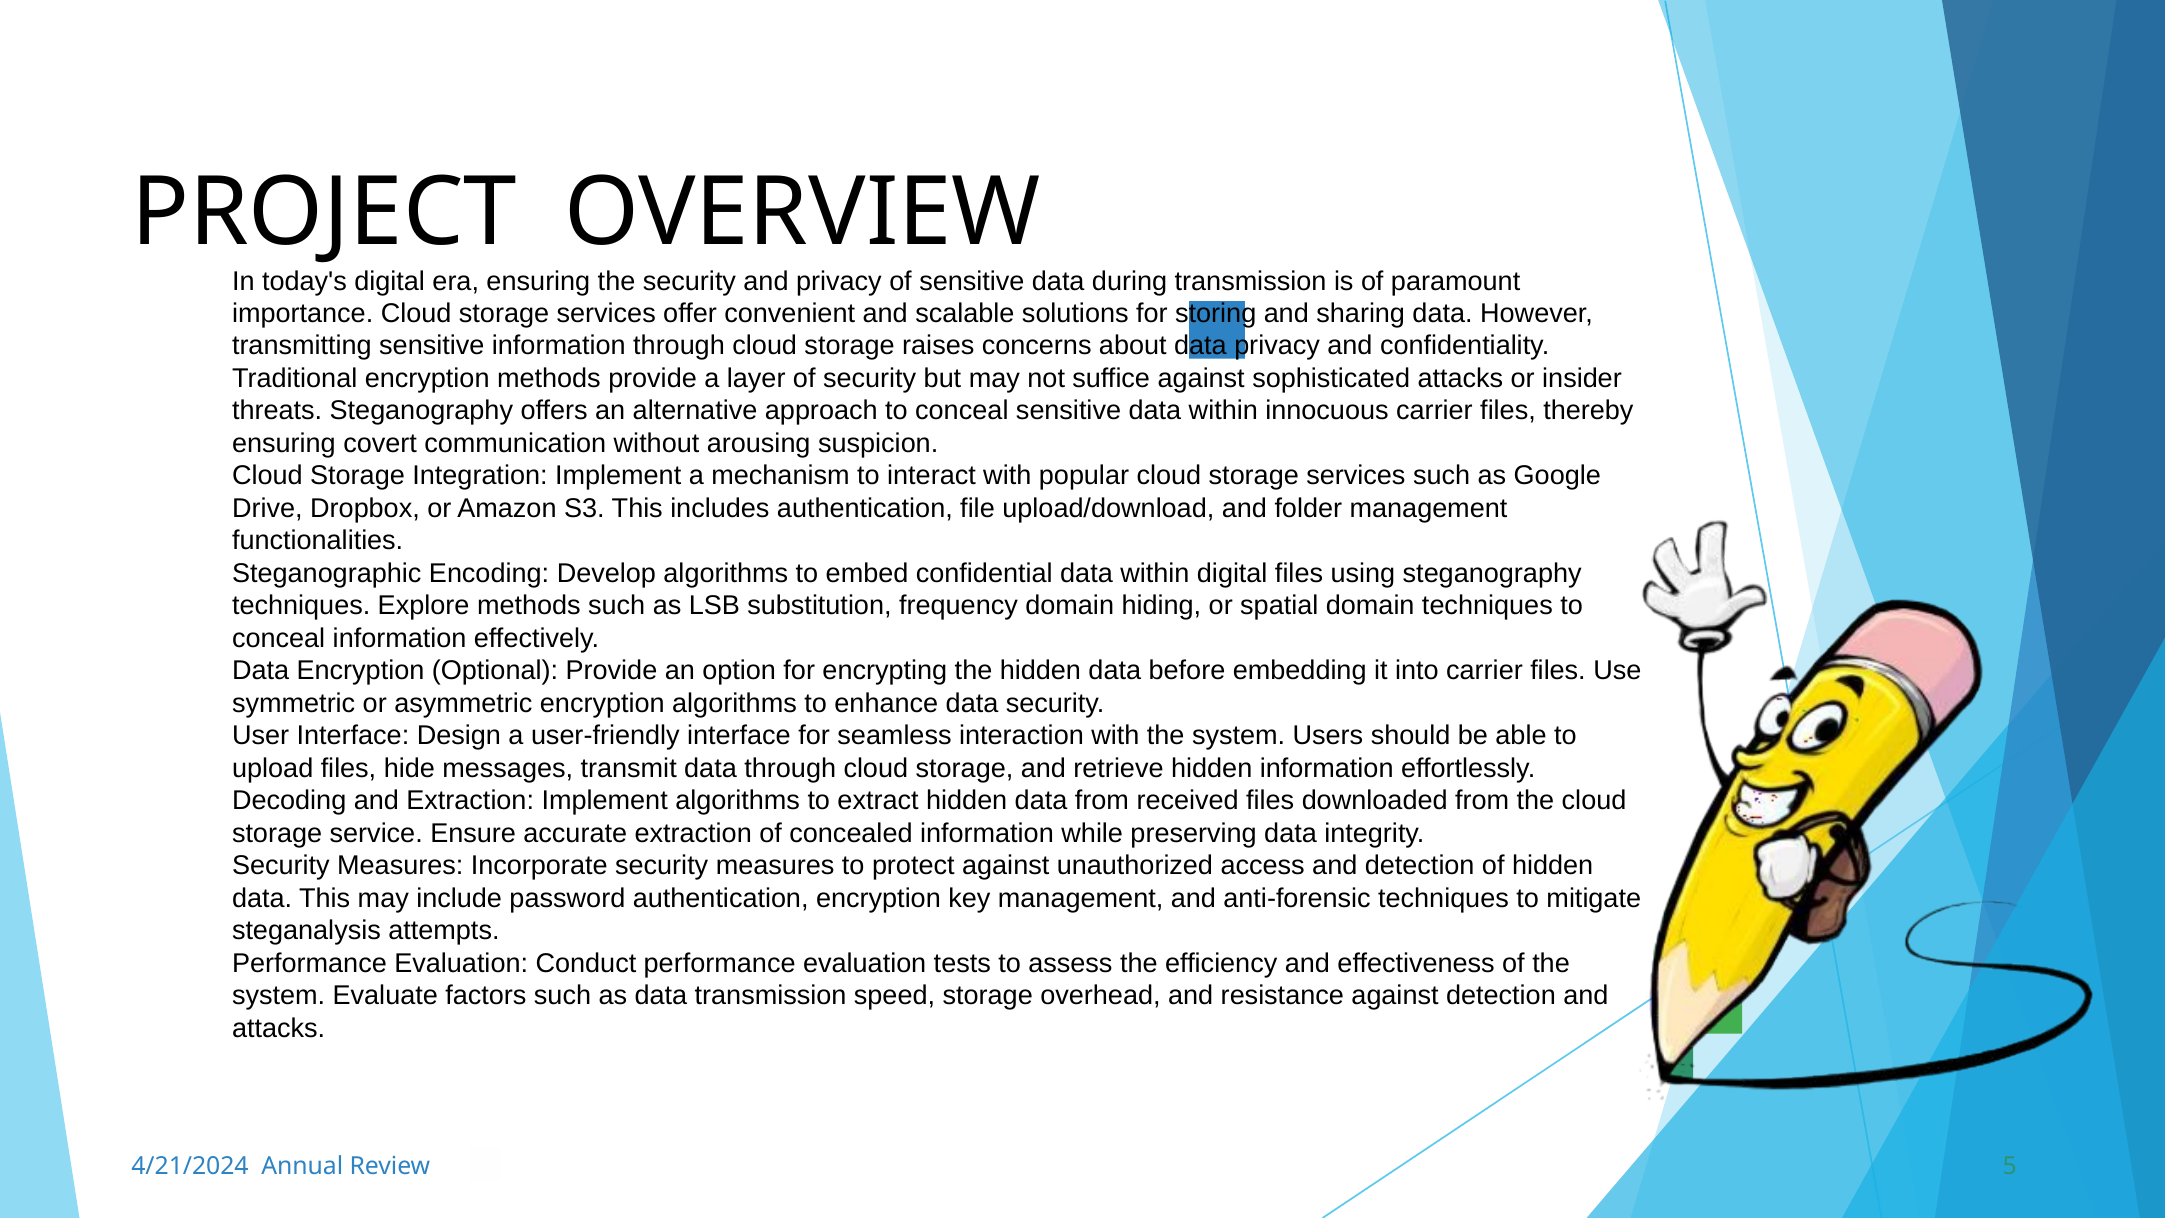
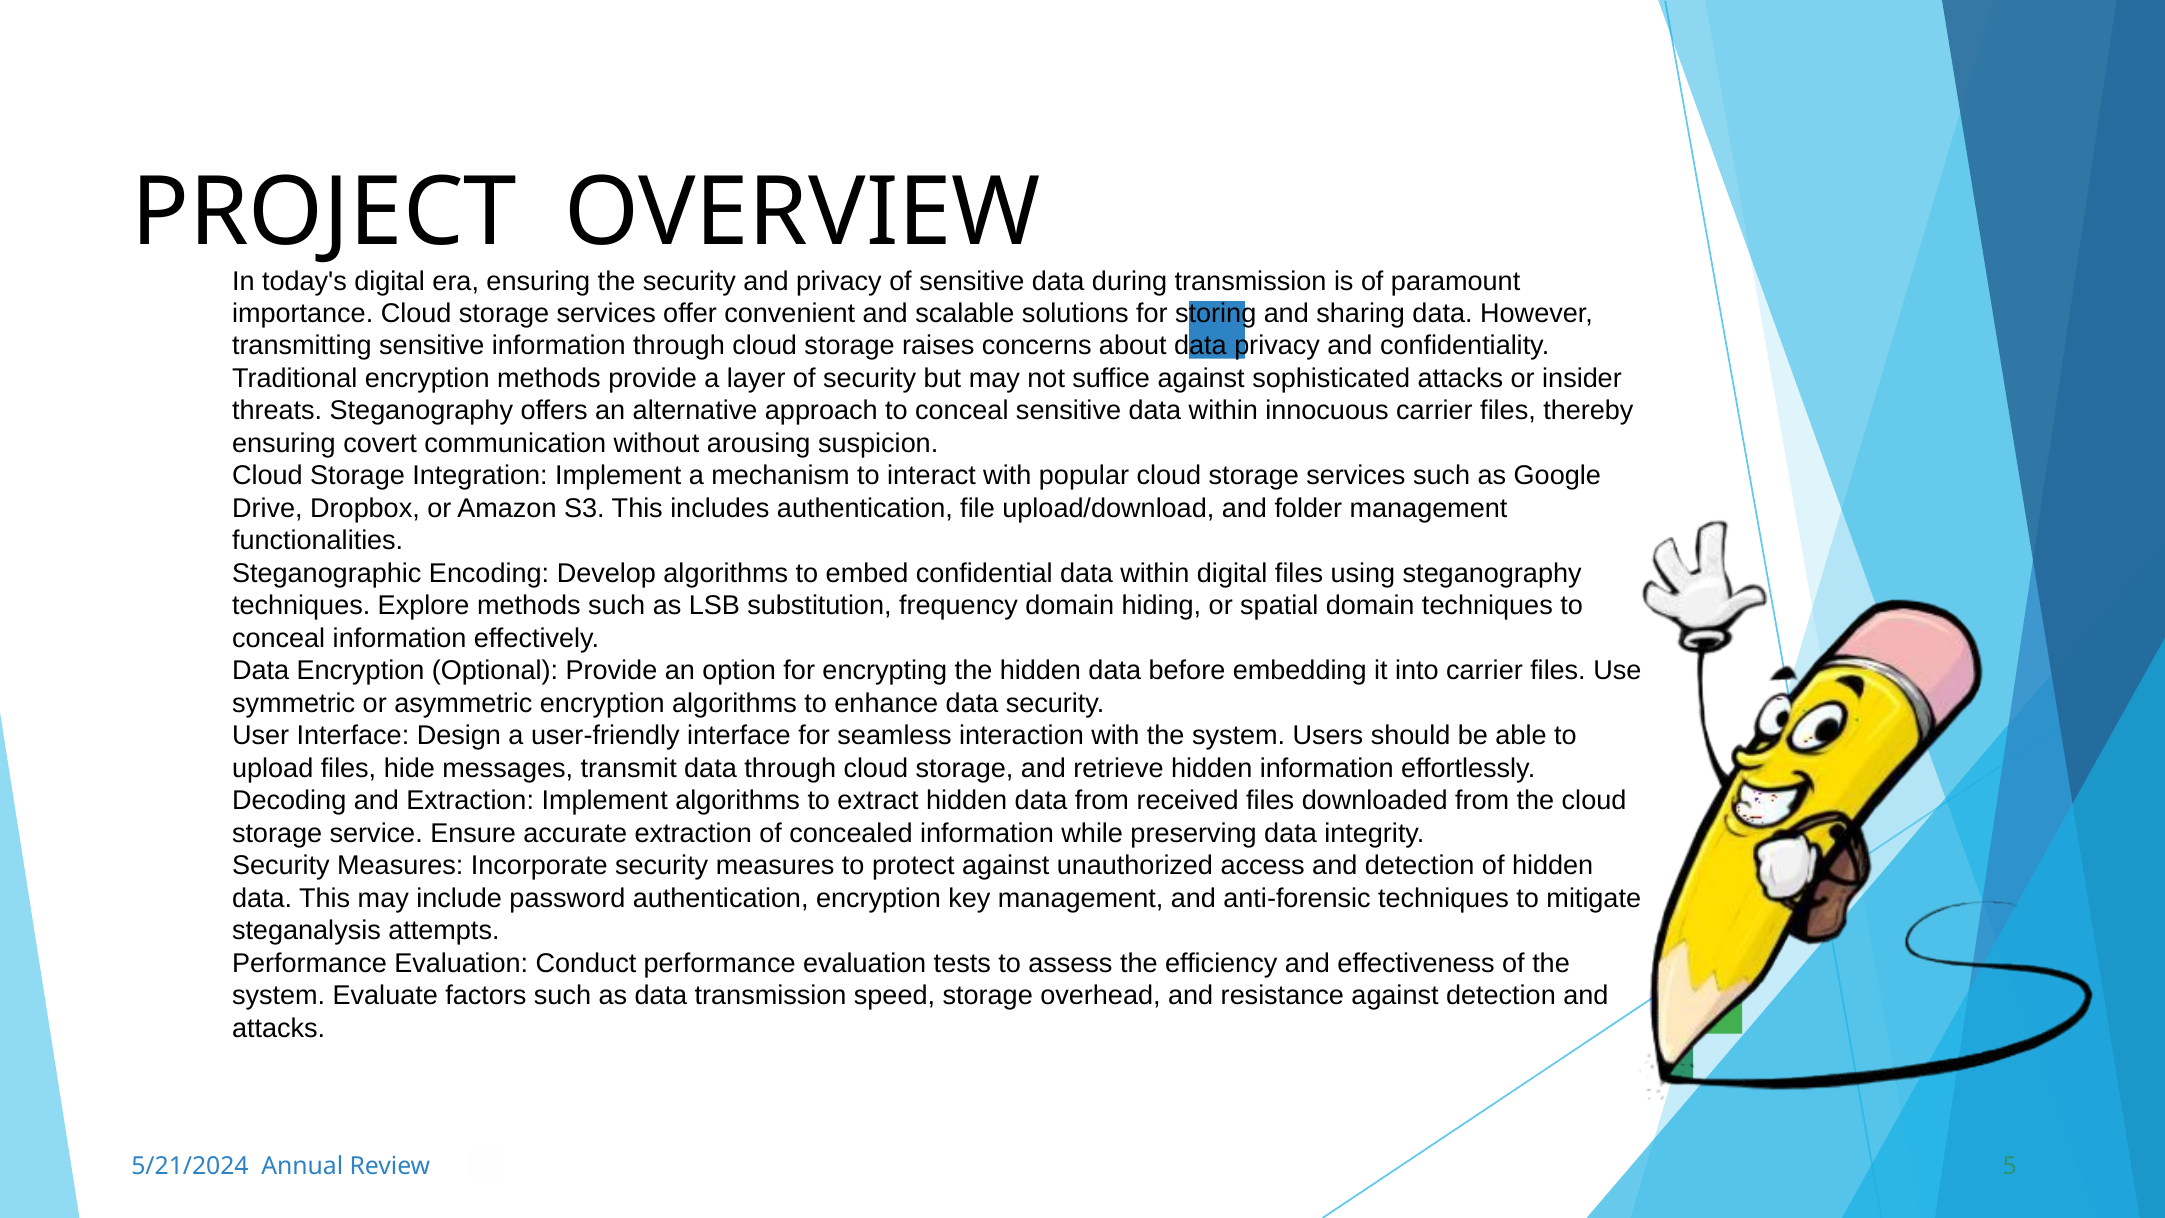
4/21/2024: 4/21/2024 -> 5/21/2024 (190, 1166)
